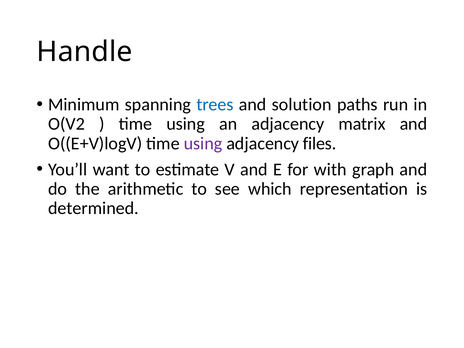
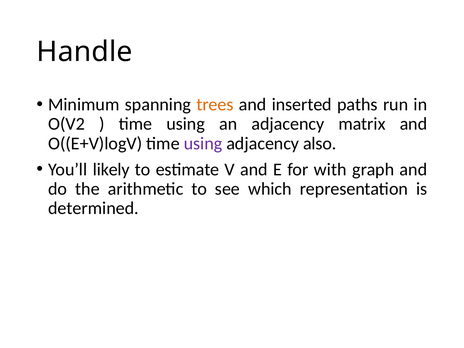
trees colour: blue -> orange (215, 105)
solution: solution -> inserted (302, 105)
files: files -> also (320, 143)
want: want -> likely (111, 169)
